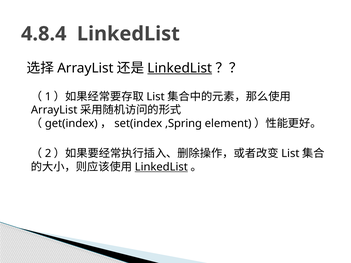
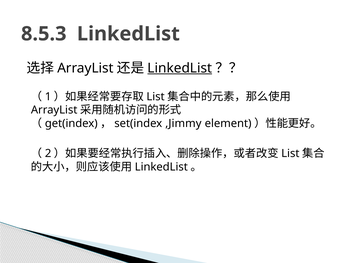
4.8.4: 4.8.4 -> 8.5.3 (44, 34)
,Spring: ,Spring -> ,Jimmy (183, 124)
LinkedList underline: present -> none (161, 167)
